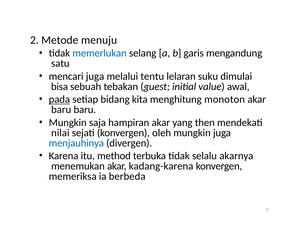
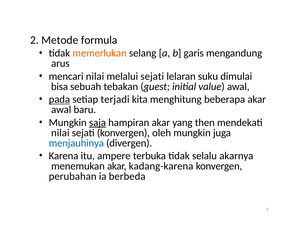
menuju: menuju -> formula (99, 40)
memerlukan colour: blue -> orange (100, 53)
satu: satu -> arus (60, 63)
mencari juga: juga -> nilai (95, 76)
melalui tentu: tentu -> sejati (152, 76)
bidang: bidang -> terjadi (115, 99)
monoton: monoton -> beberapa (225, 99)
baru: baru -> awal (61, 109)
saja underline: none -> present (98, 122)
method: method -> ampere (114, 155)
memeriksa: memeriksa -> perubahan (73, 176)
